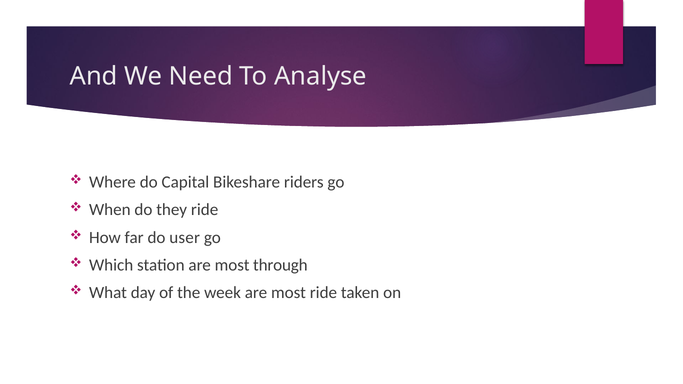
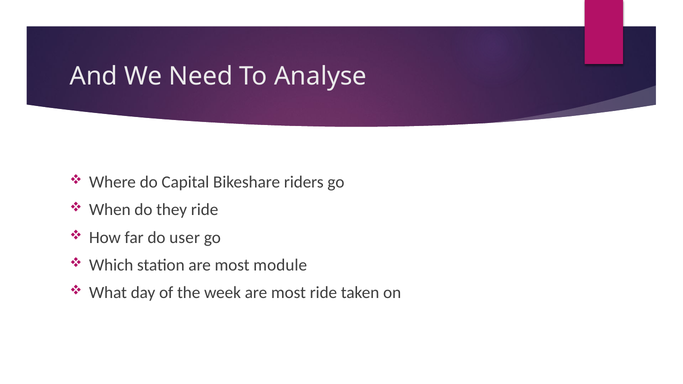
through: through -> module (280, 265)
